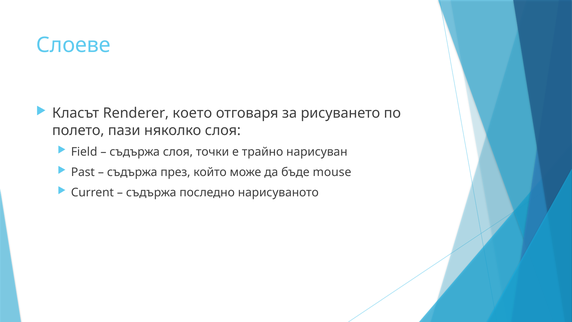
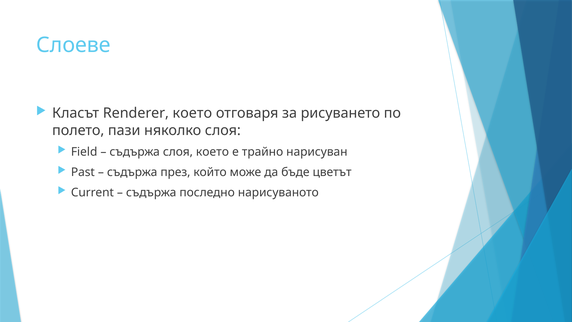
слоя точки: точки -> което (212, 152)
mouse: mouse -> цветът (332, 172)
